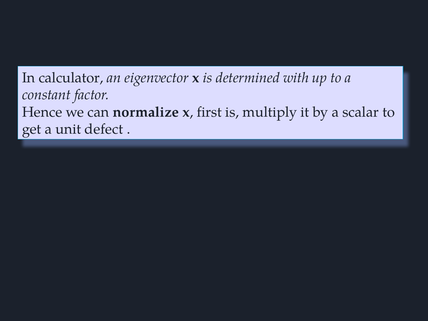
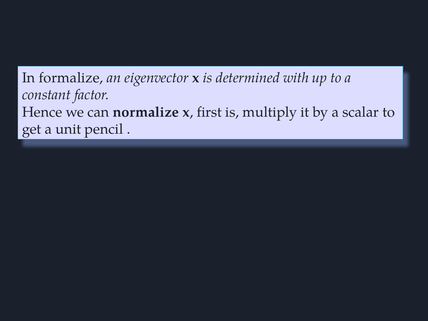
calculator: calculator -> formalize (71, 78)
defect: defect -> pencil (104, 129)
